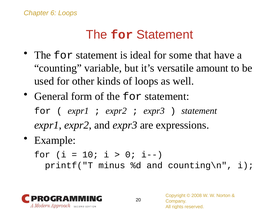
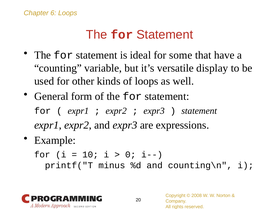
amount: amount -> display (212, 68)
